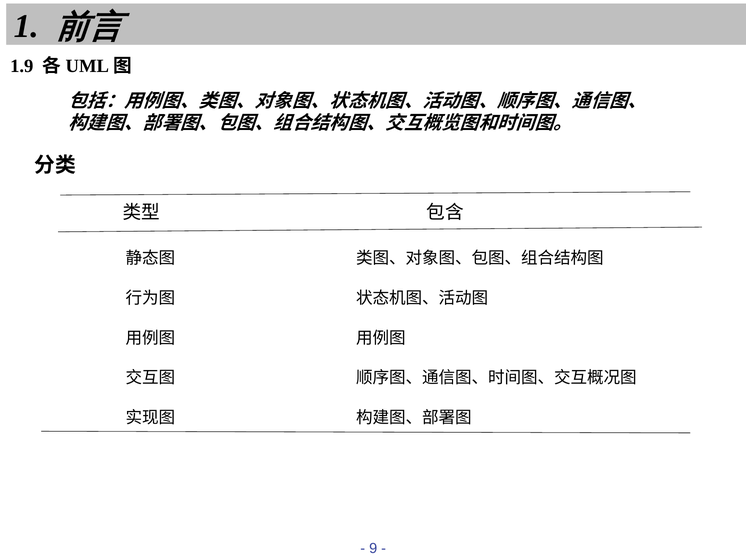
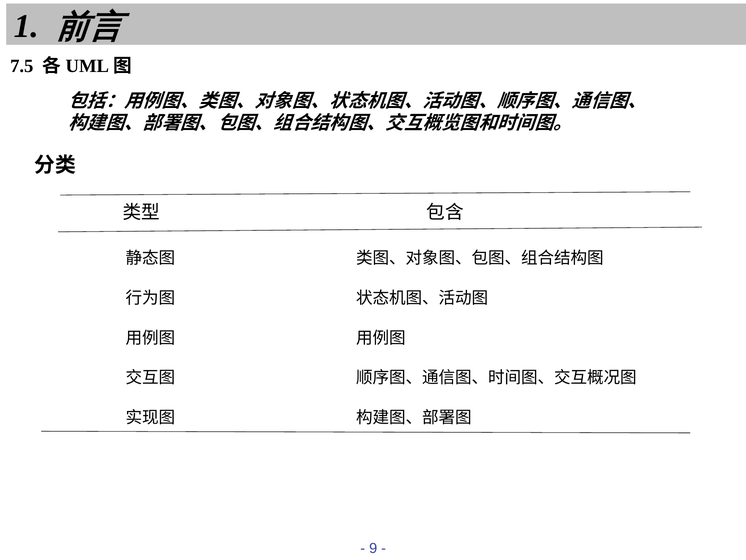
1.9: 1.9 -> 7.5 (22, 66)
